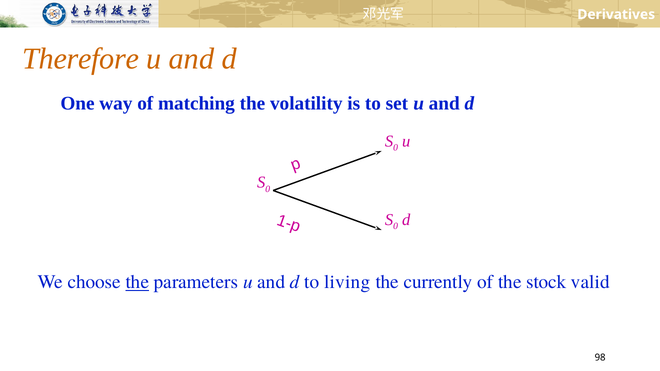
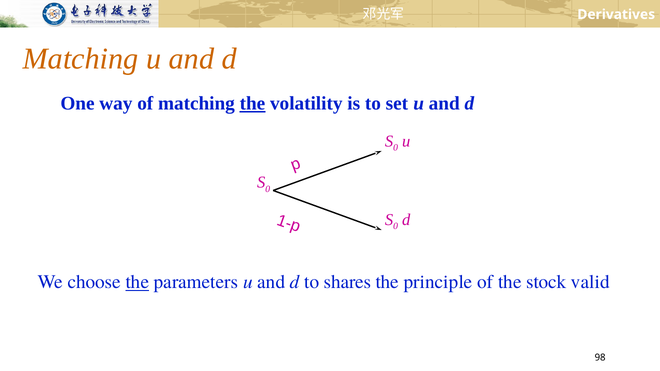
Therefore: Therefore -> Matching (81, 59)
the underline: none -> present (252, 104)
living: living -> shares (348, 282)
currently: currently -> principle (438, 282)
